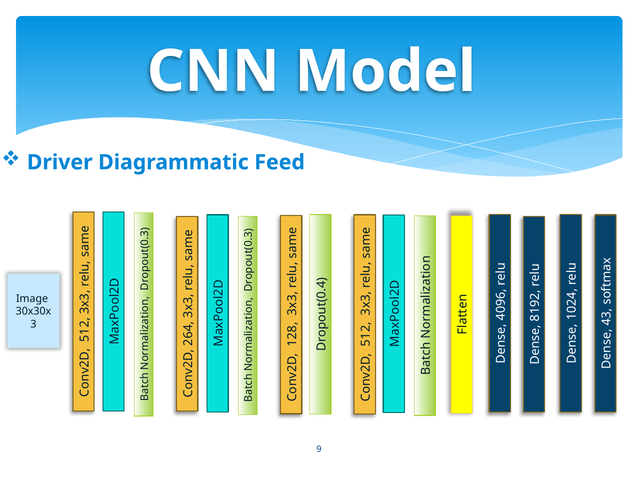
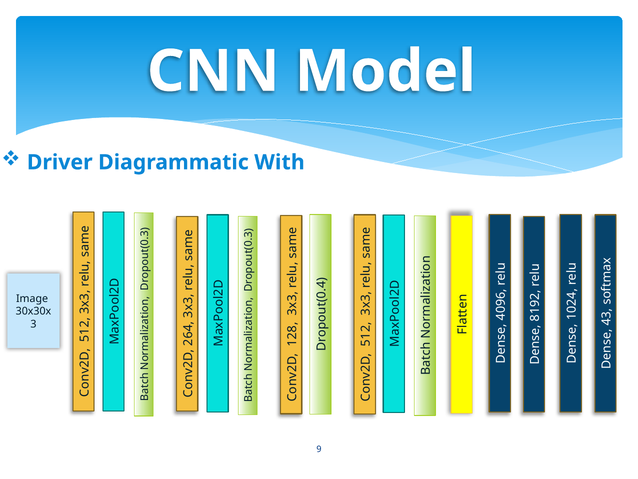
Feed: Feed -> With (280, 162)
